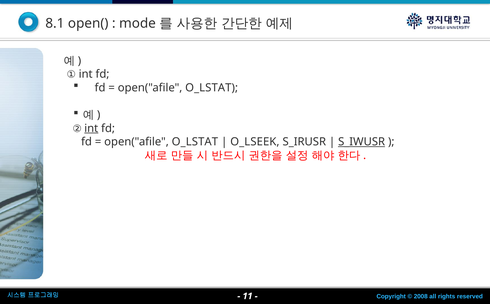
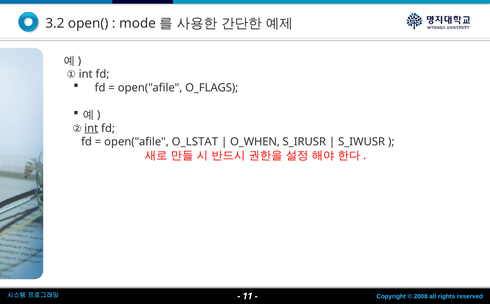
8.1: 8.1 -> 3.2 (55, 23)
O_LSTAT: O_LSTAT -> O_FLAGS (212, 88)
O_LSEEK: O_LSEEK -> O_WHEN (255, 142)
S_IWUSR underline: present -> none (362, 142)
